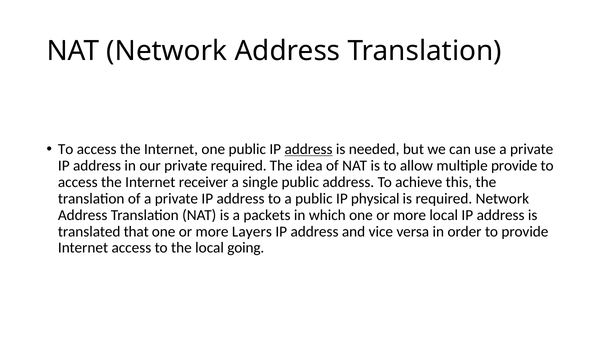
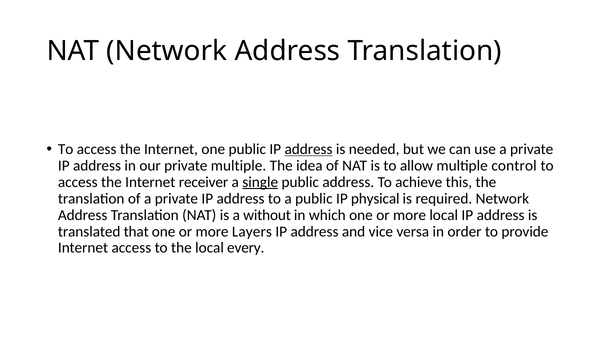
private required: required -> multiple (239, 166)
multiple provide: provide -> control (514, 166)
single underline: none -> present (260, 182)
packets: packets -> without (267, 215)
going: going -> every (246, 248)
